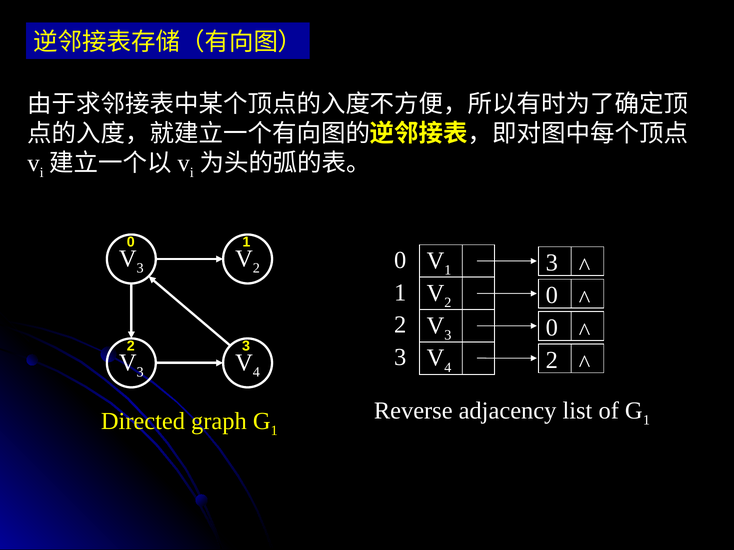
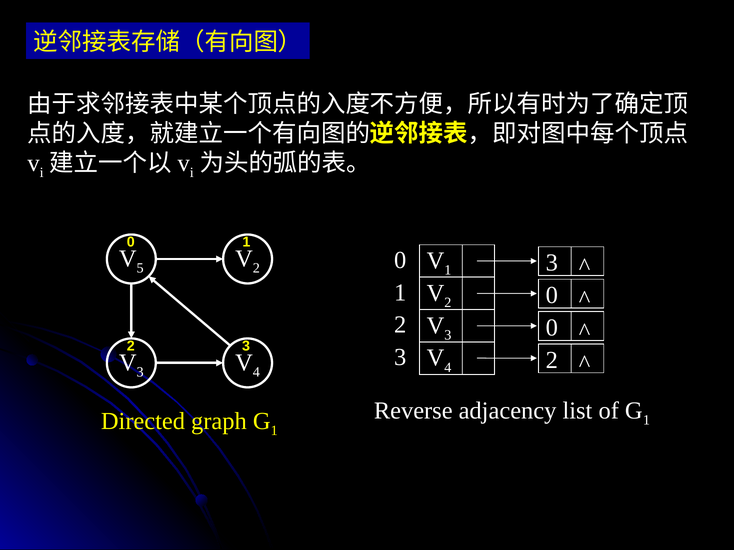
3: 3 -> 5 (140, 268)
